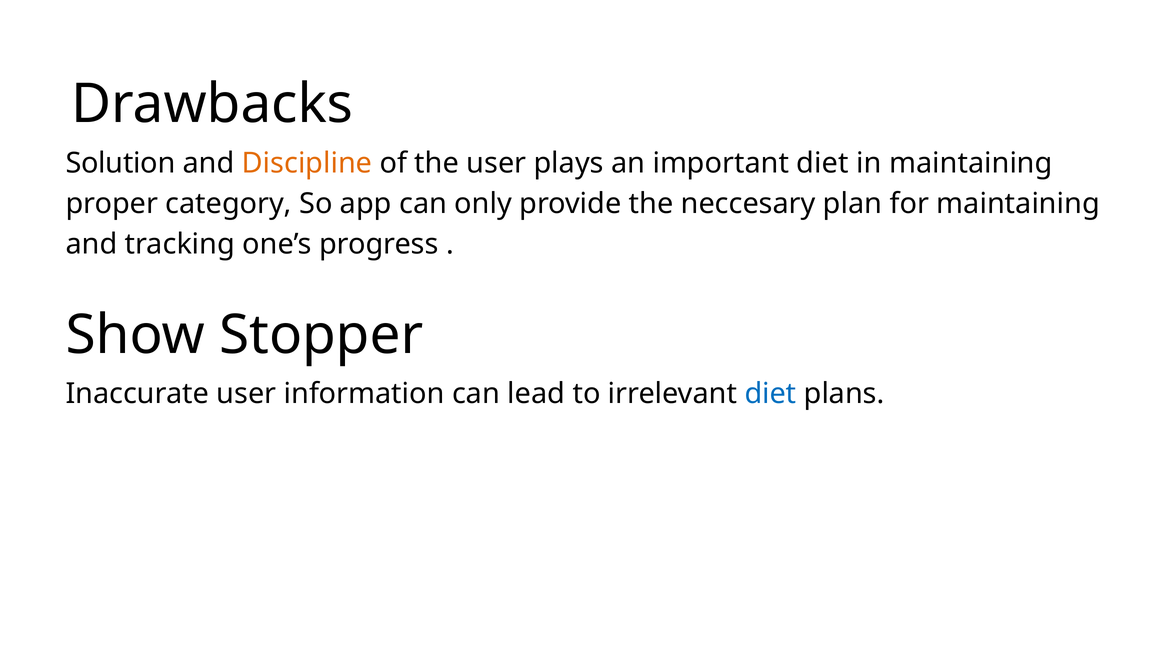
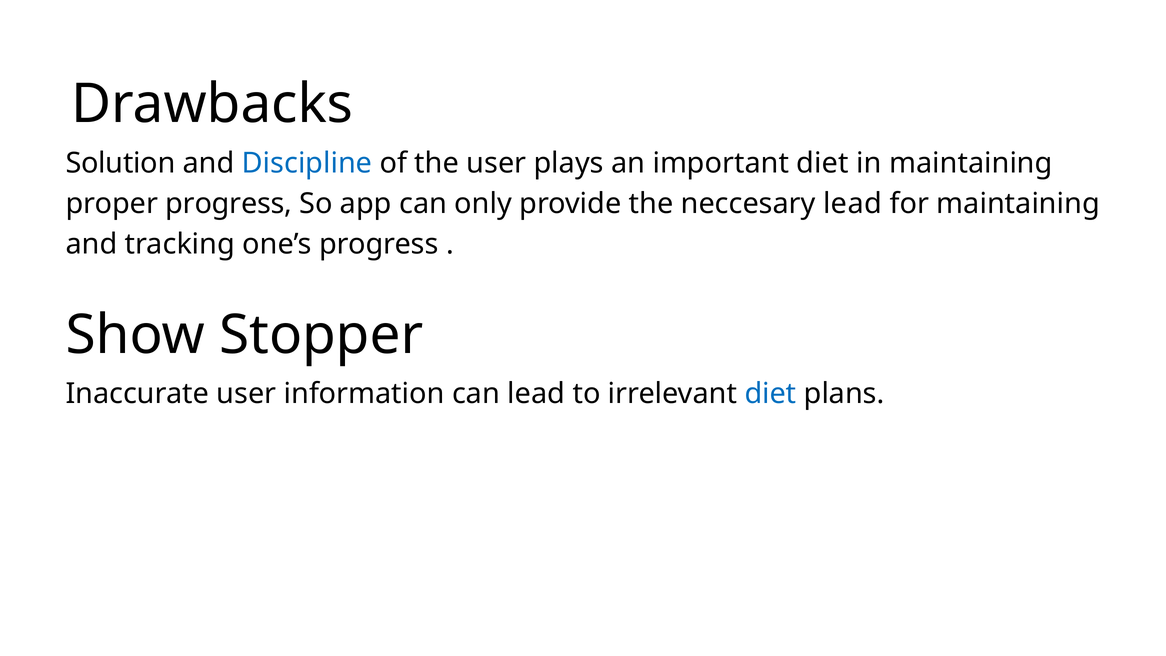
Discipline colour: orange -> blue (307, 163)
proper category: category -> progress (229, 203)
neccesary plan: plan -> lead (852, 203)
